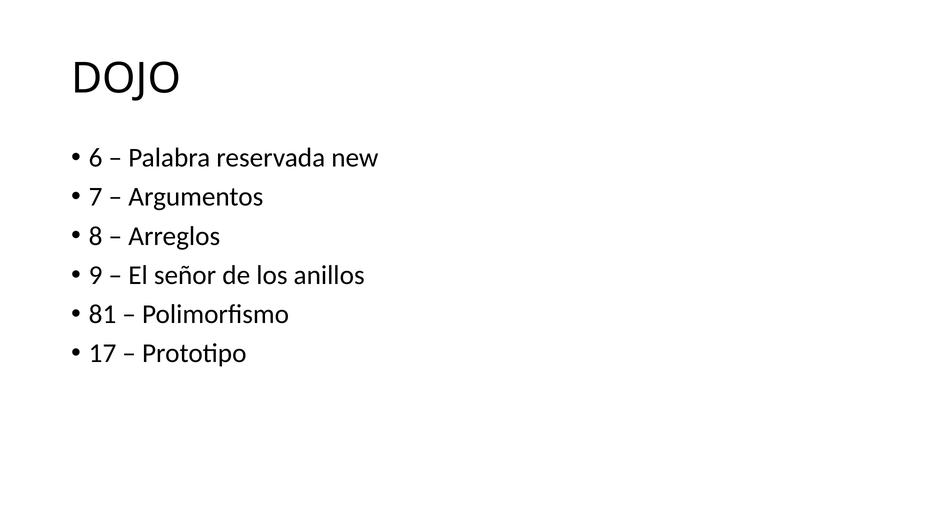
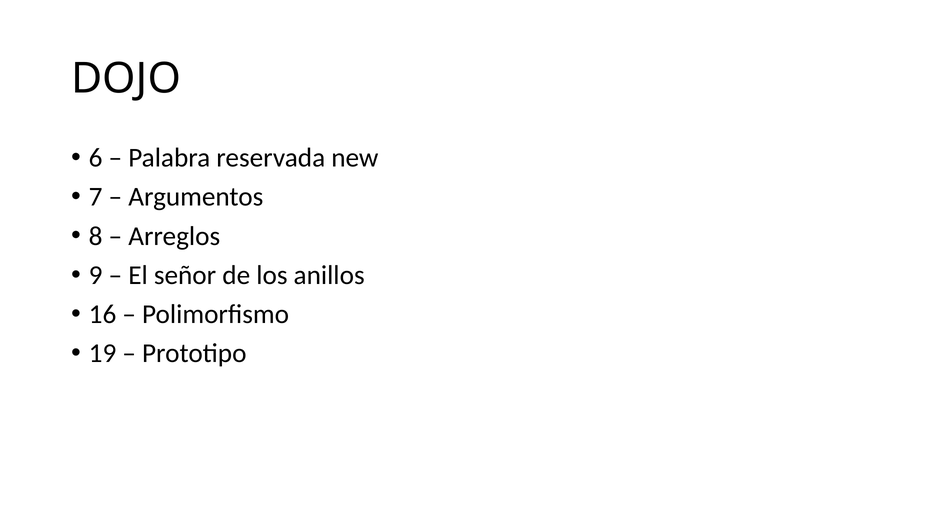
81: 81 -> 16 (103, 315)
17: 17 -> 19 (103, 354)
